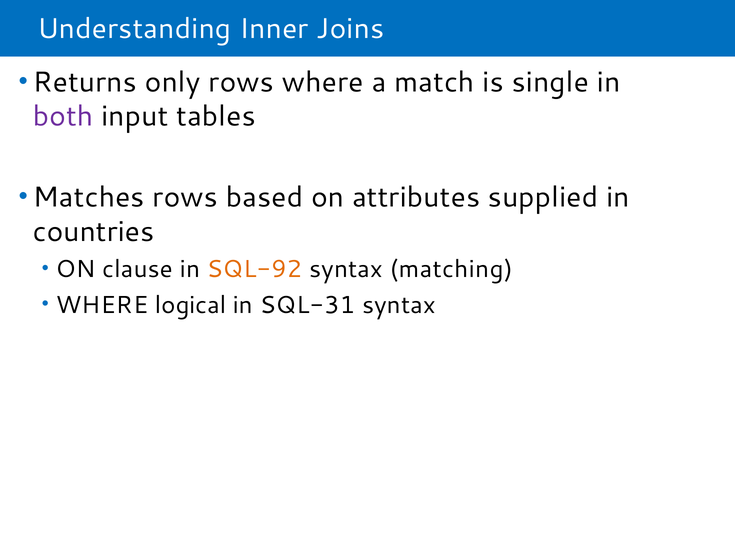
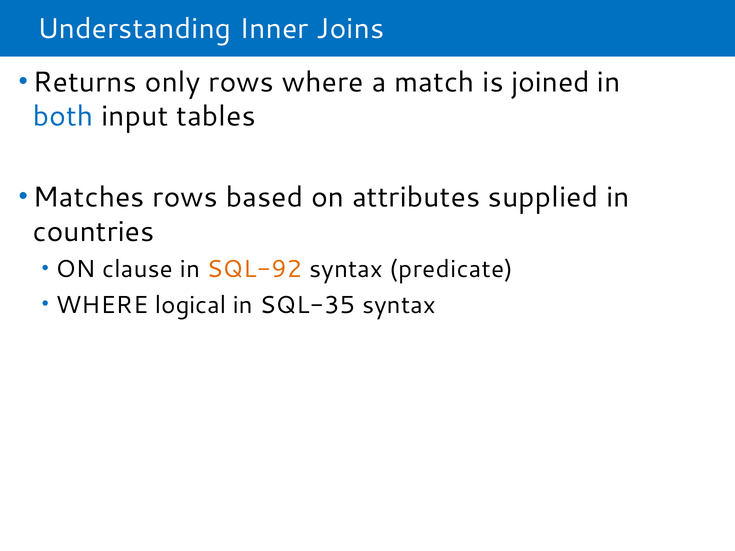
single: single -> joined (551, 82)
both colour: purple -> blue (63, 117)
matching: matching -> predicate (451, 270)
SQL-31: SQL-31 -> SQL-35 (308, 305)
